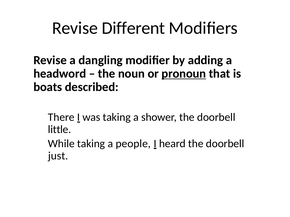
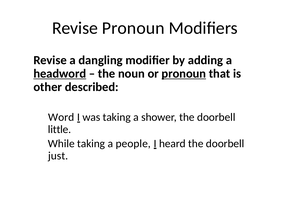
Revise Different: Different -> Pronoun (133, 28)
headword underline: none -> present (60, 74)
boats: boats -> other (48, 87)
There: There -> Word (61, 118)
